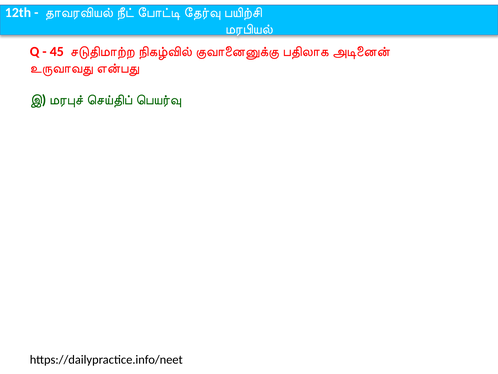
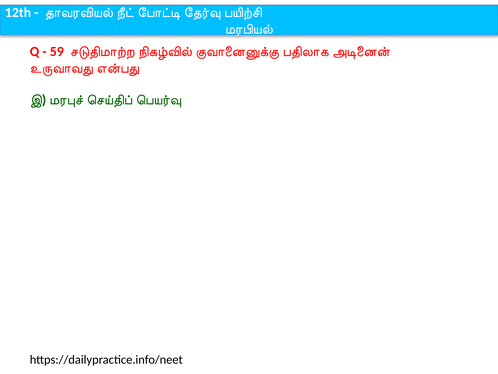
45: 45 -> 59 (57, 52)
